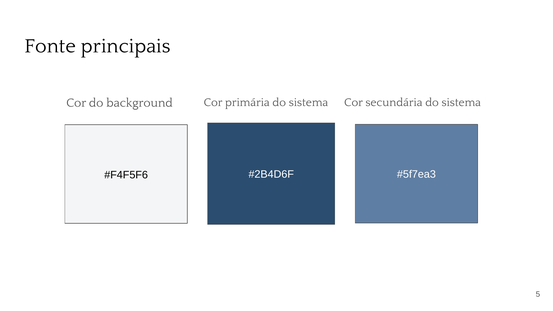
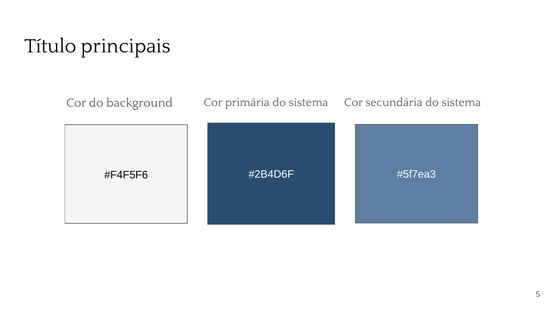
Fonte: Fonte -> Título (50, 46)
